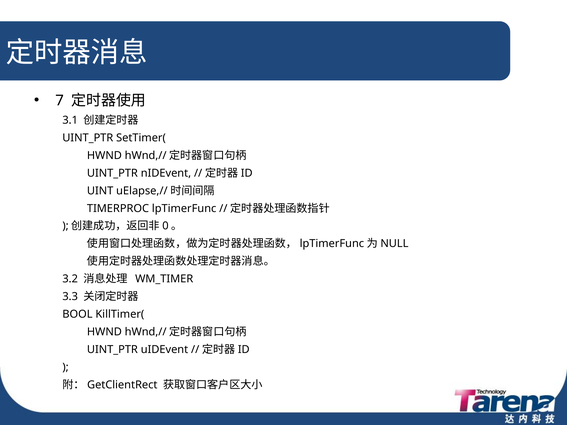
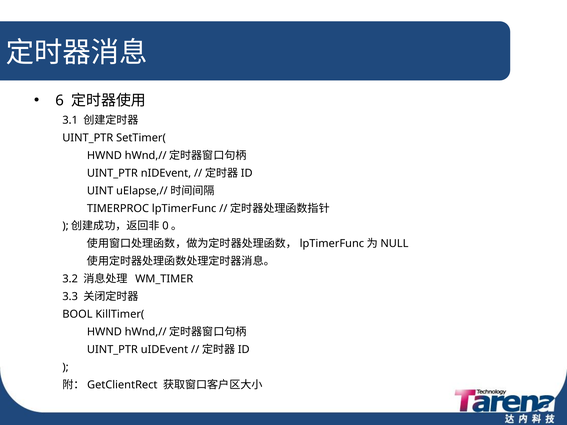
7: 7 -> 6 (60, 100)
